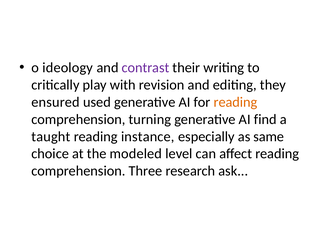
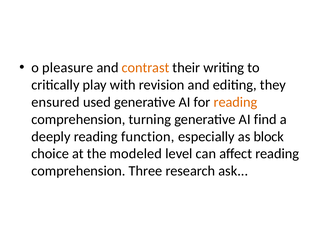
ideology: ideology -> pleasure (68, 68)
contrast colour: purple -> orange (146, 68)
taught: taught -> deeply (51, 136)
instance: instance -> function (148, 136)
same: same -> block (269, 136)
